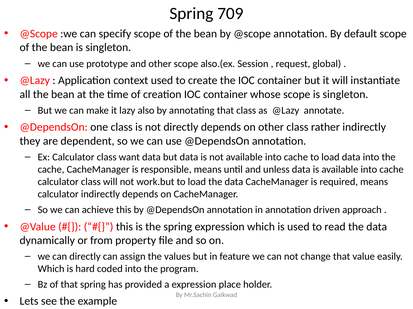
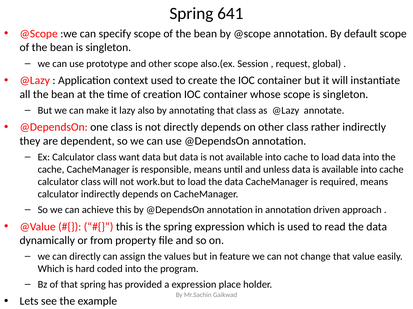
709: 709 -> 641 (230, 14)
